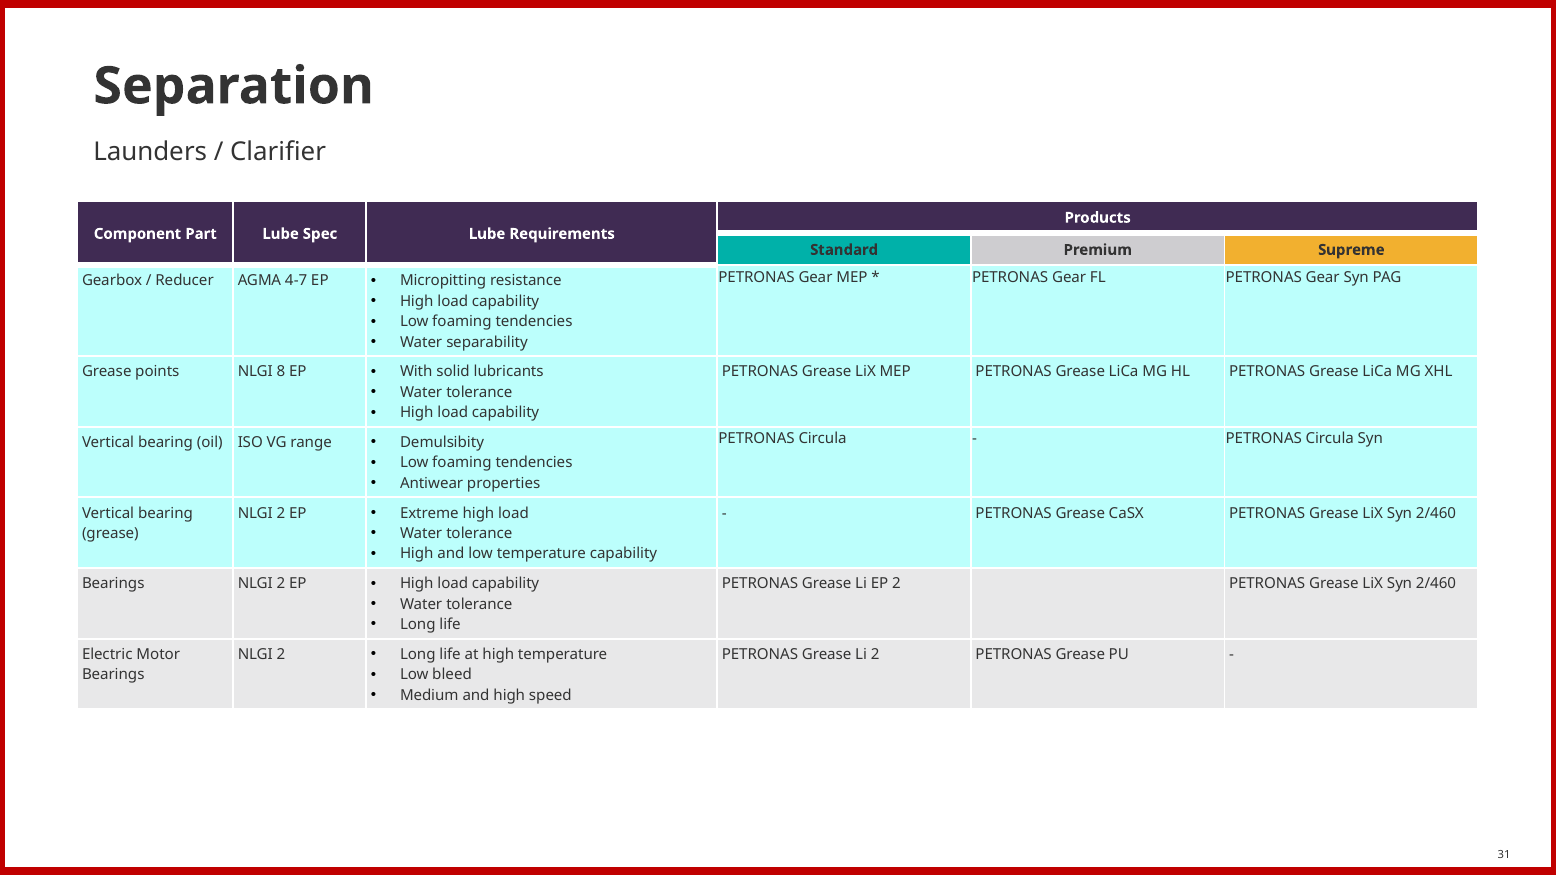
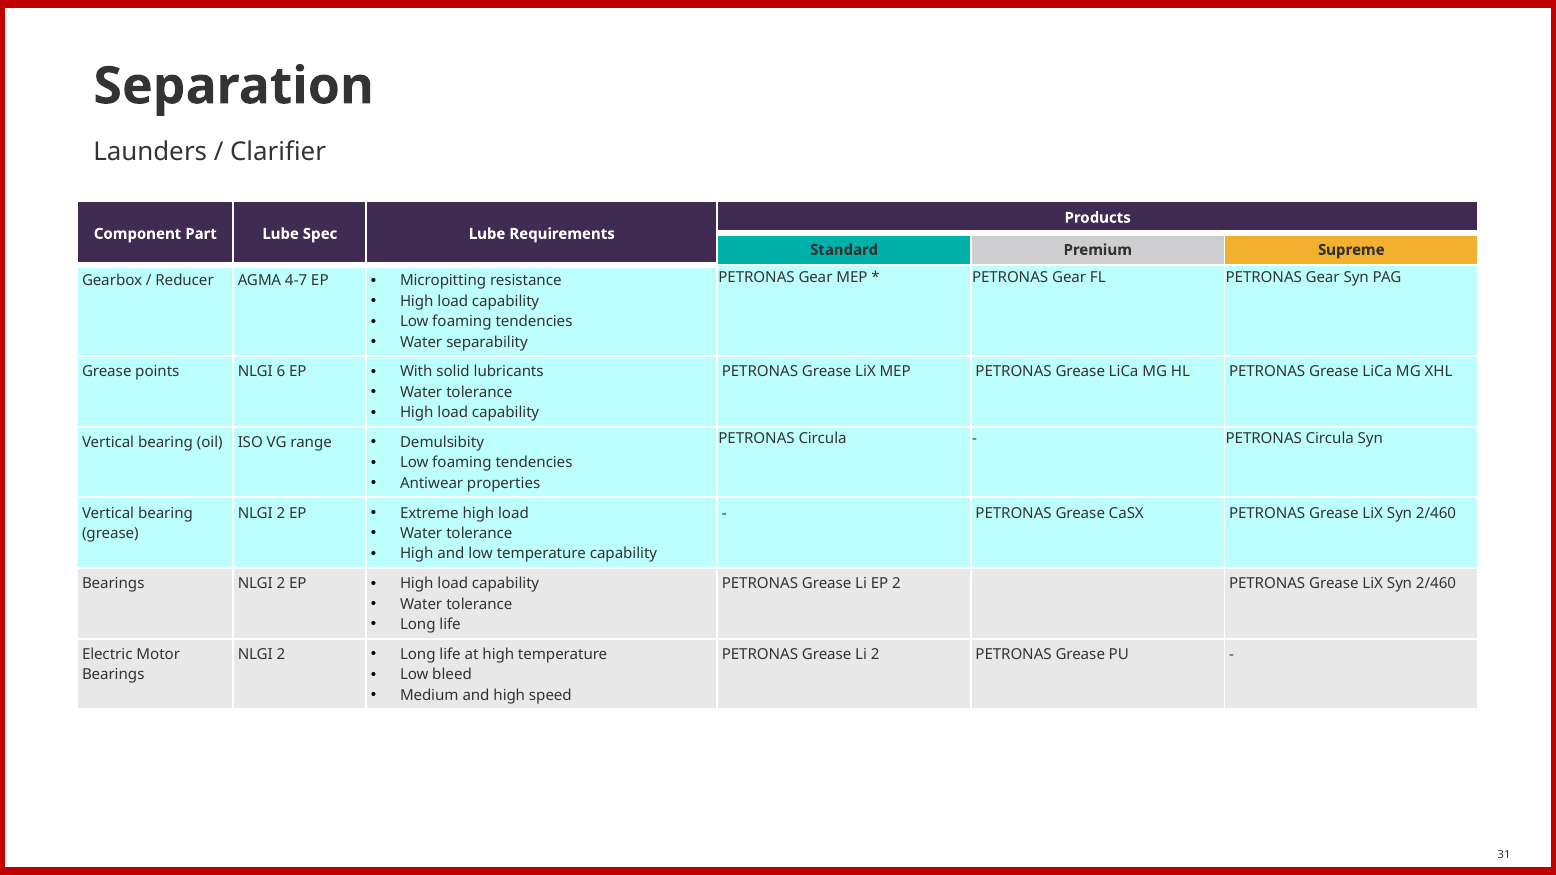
8: 8 -> 6 (281, 372)
